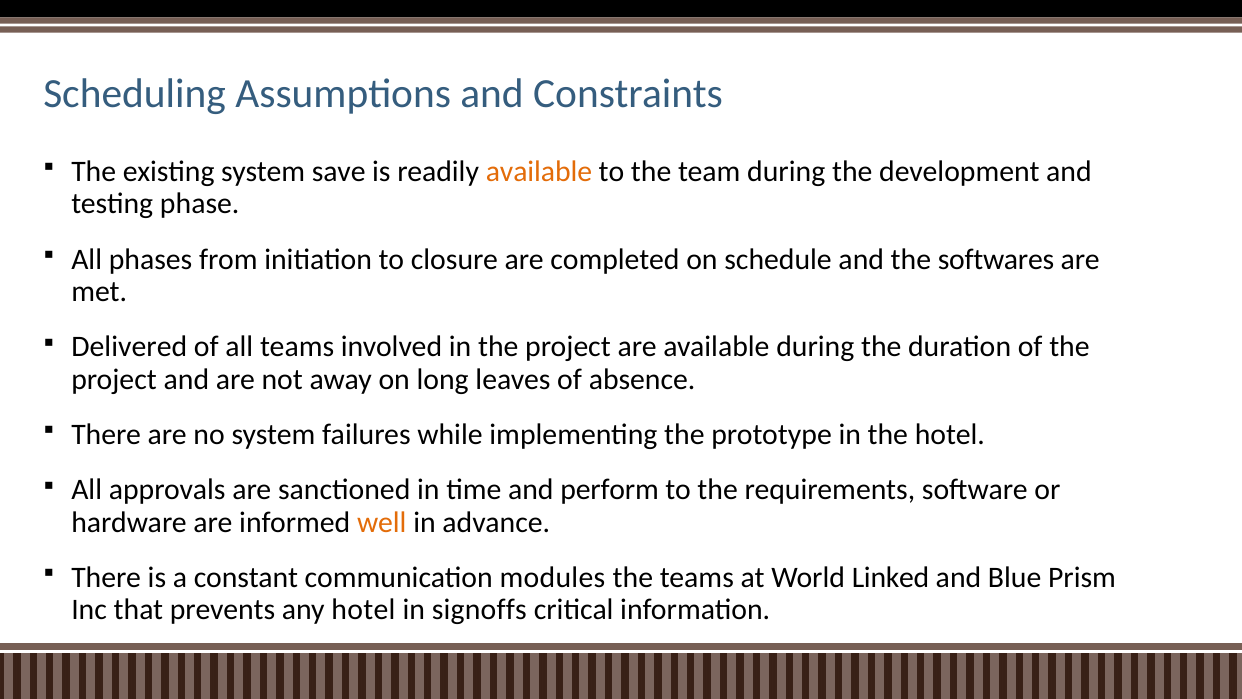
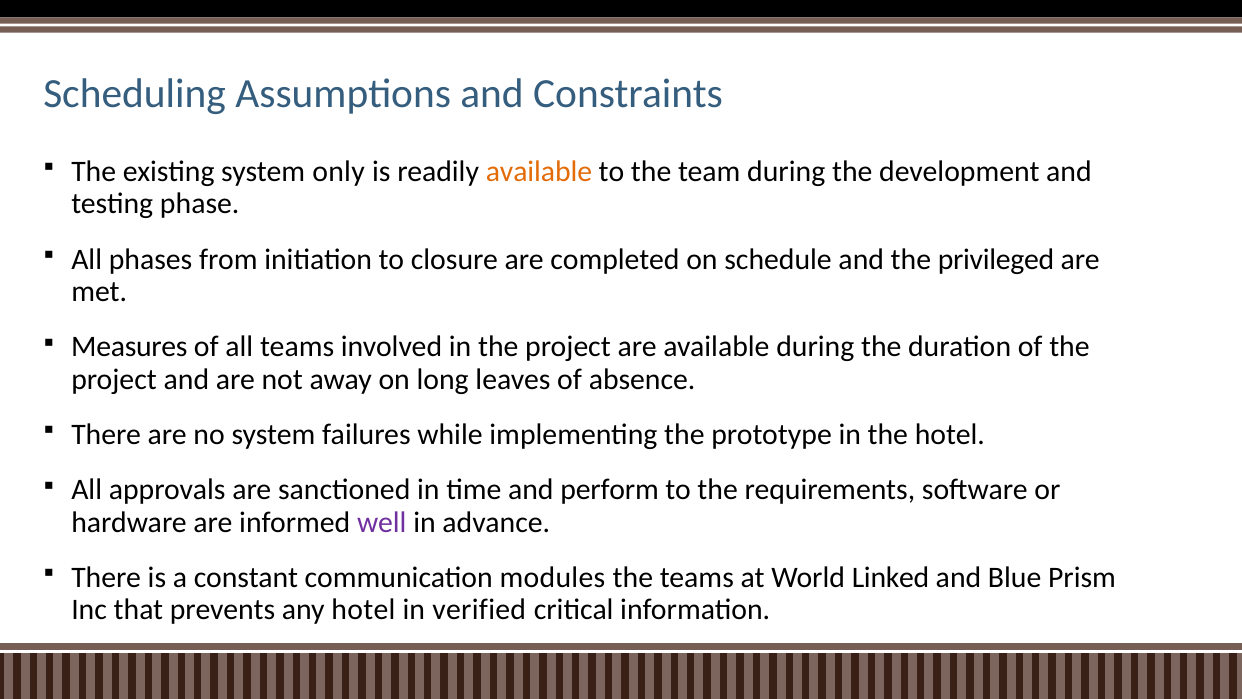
save: save -> only (339, 172)
softwares: softwares -> privileged (996, 259)
Delivered: Delivered -> Measures (129, 347)
well colour: orange -> purple (382, 522)
signoffs: signoffs -> verified (479, 610)
